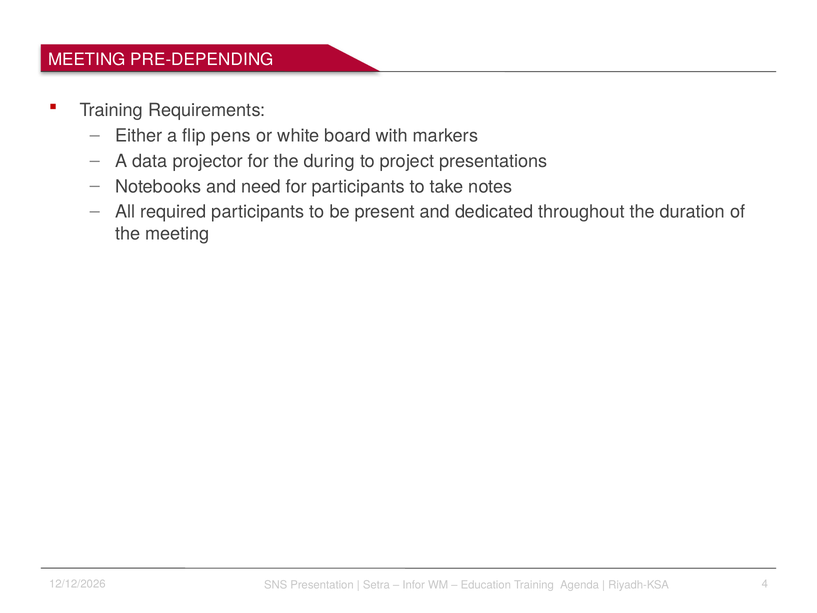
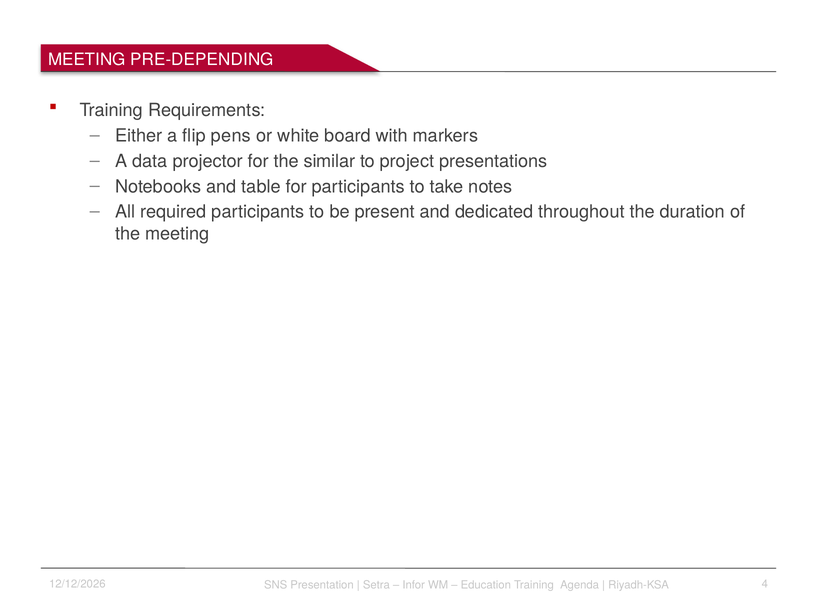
during: during -> similar (329, 161)
need: need -> table (261, 186)
